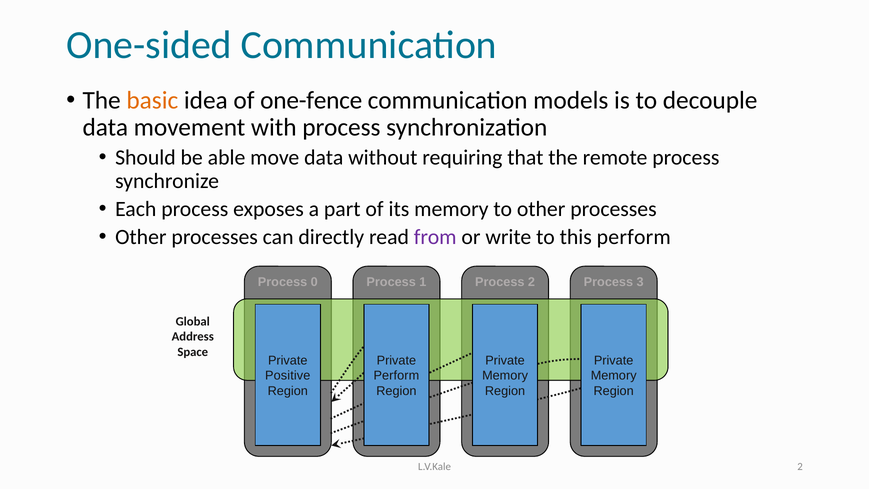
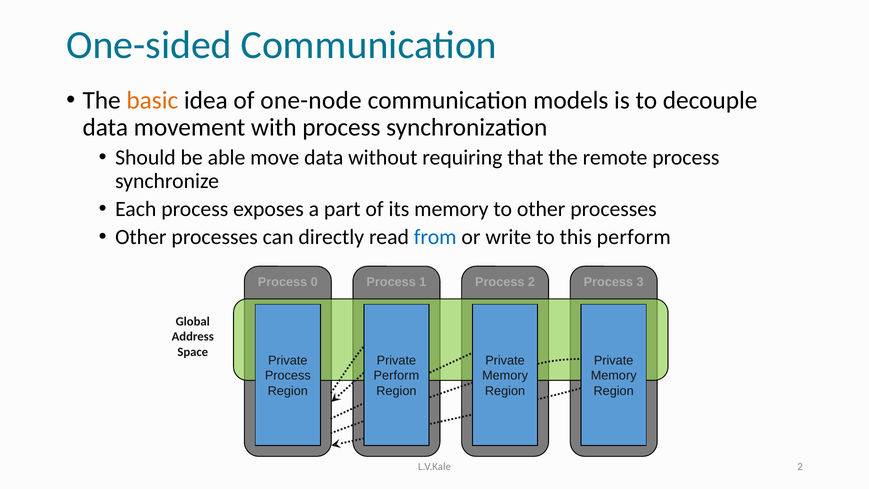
one-fence: one-fence -> one-node (311, 100)
from colour: purple -> blue (435, 237)
Positive: Positive -> Process (288, 376)
